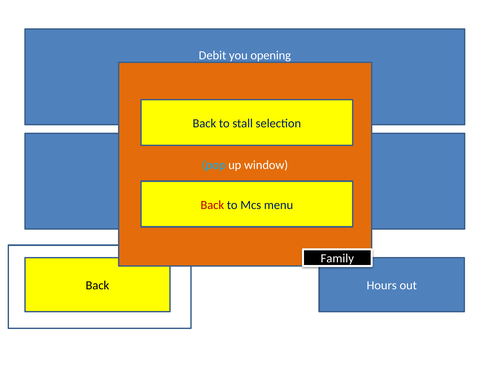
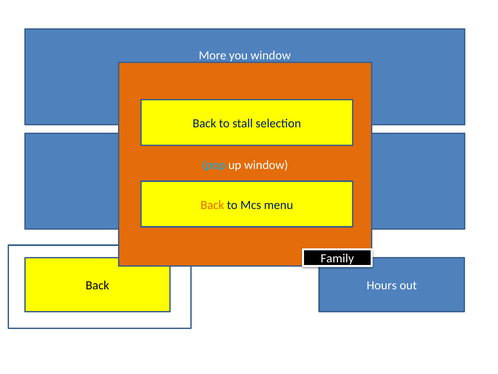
Debit: Debit -> More (213, 55)
you opening: opening -> window (271, 55)
Back colour: red -> orange (212, 205)
